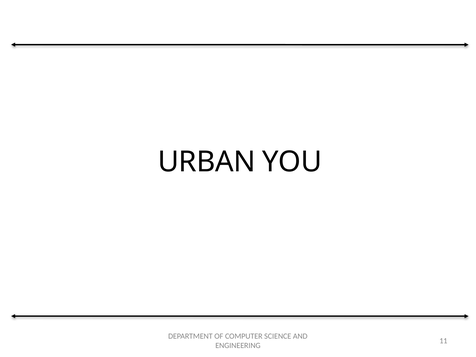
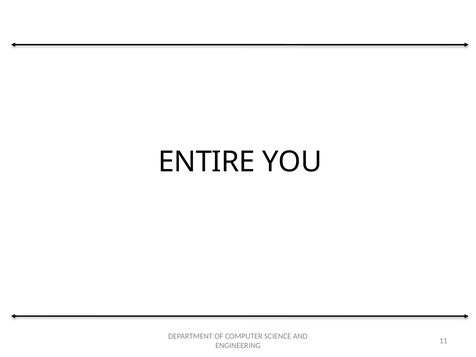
URBAN: URBAN -> ENTIRE (207, 162)
